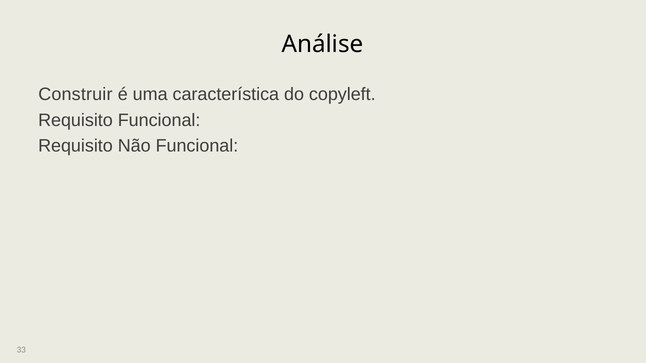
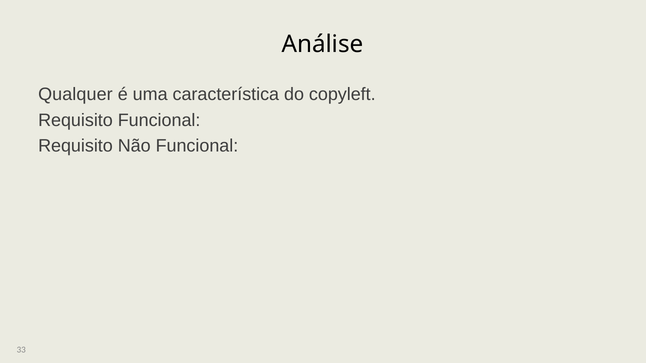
Construir: Construir -> Qualquer (75, 94)
